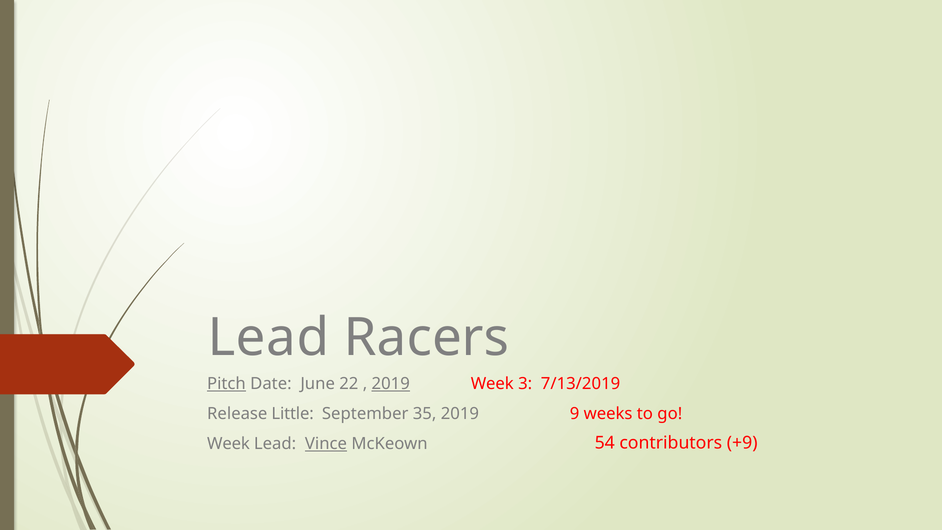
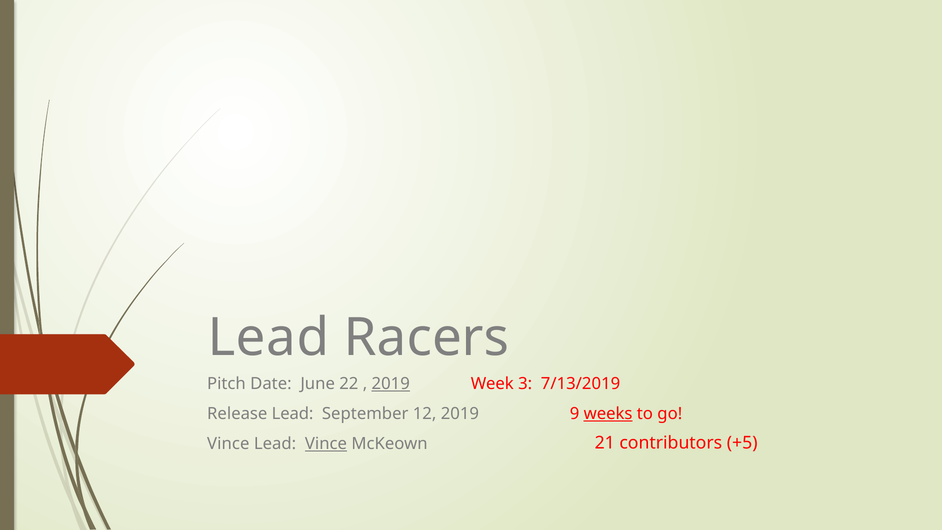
Pitch underline: present -> none (226, 384)
Release Little: Little -> Lead (293, 414)
35: 35 -> 12 (425, 414)
weeks underline: none -> present (608, 414)
Week: Week -> Vince (228, 444)
54: 54 -> 21 (605, 443)
+9: +9 -> +5 (742, 443)
